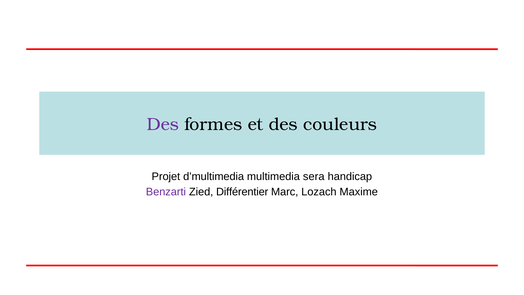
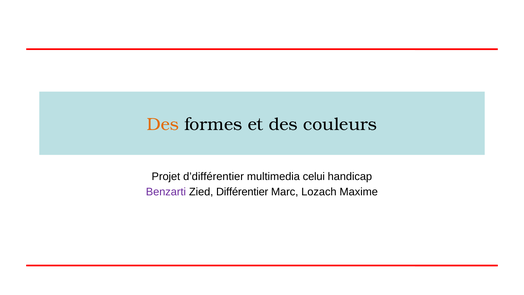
Des colour: purple -> orange (163, 124)
d’multimedia: d’multimedia -> d’différentier (214, 176)
sera: sera -> celui (314, 176)
